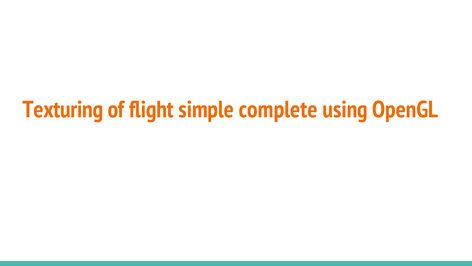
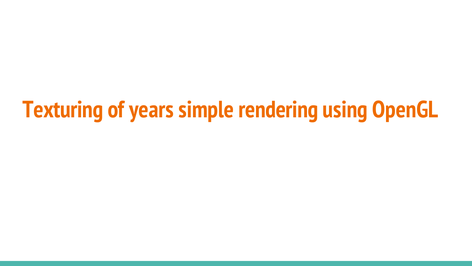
flight: flight -> years (151, 109)
complete: complete -> rendering (278, 109)
